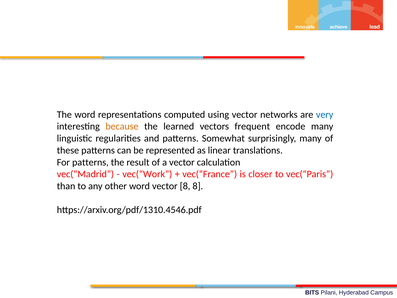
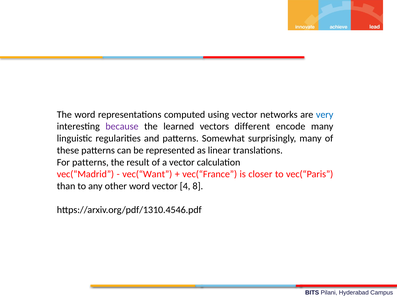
because colour: orange -> purple (122, 126)
frequent: frequent -> different (252, 126)
vec(“Work: vec(“Work -> vec(“Want (147, 174)
vector 8: 8 -> 4 (185, 186)
